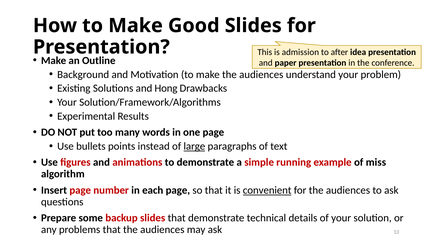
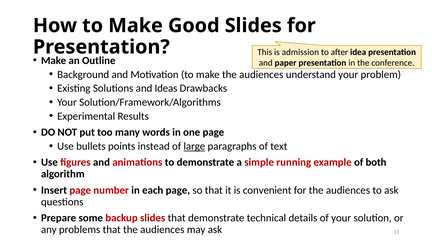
Hong: Hong -> Ideas (166, 88)
miss: miss -> both (376, 162)
convenient underline: present -> none (267, 190)
